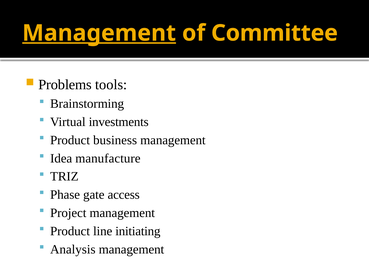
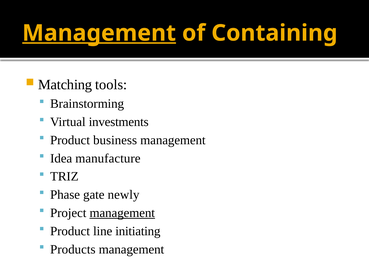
Committee: Committee -> Containing (274, 33)
Problems: Problems -> Matching (65, 85)
access: access -> newly (124, 195)
management underline: none -> present (122, 213)
Analysis: Analysis -> Products (73, 250)
